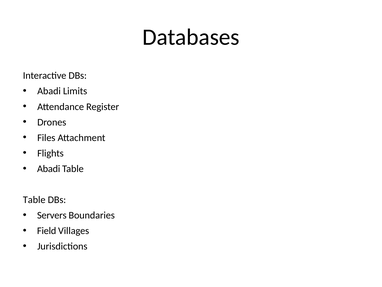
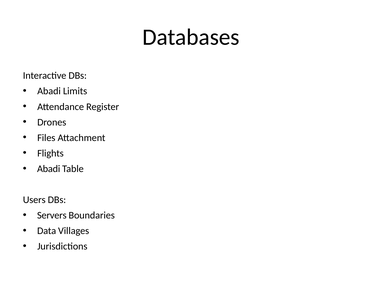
Table: Table -> Users (34, 199)
Field: Field -> Data (47, 230)
